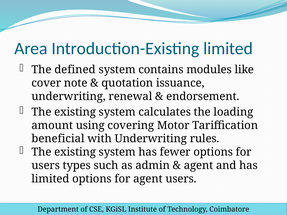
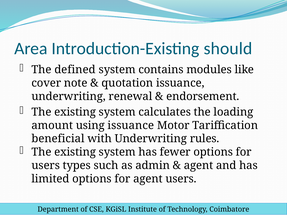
Introduction-Existing limited: limited -> should (228, 49)
using covering: covering -> issuance (131, 125)
